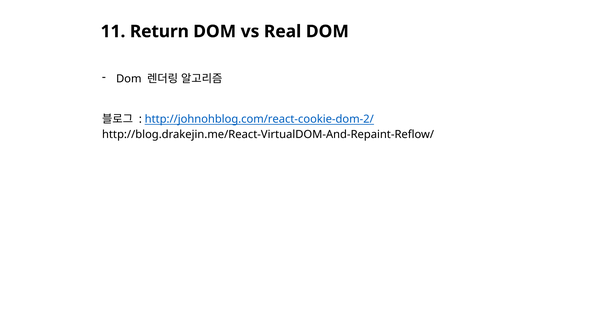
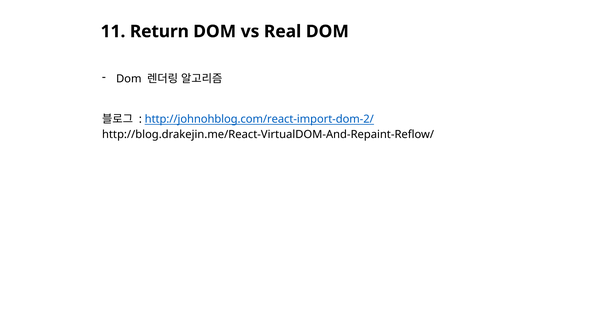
http://johnohblog.com/react-cookie-dom-2/: http://johnohblog.com/react-cookie-dom-2/ -> http://johnohblog.com/react-import-dom-2/ (259, 119)
